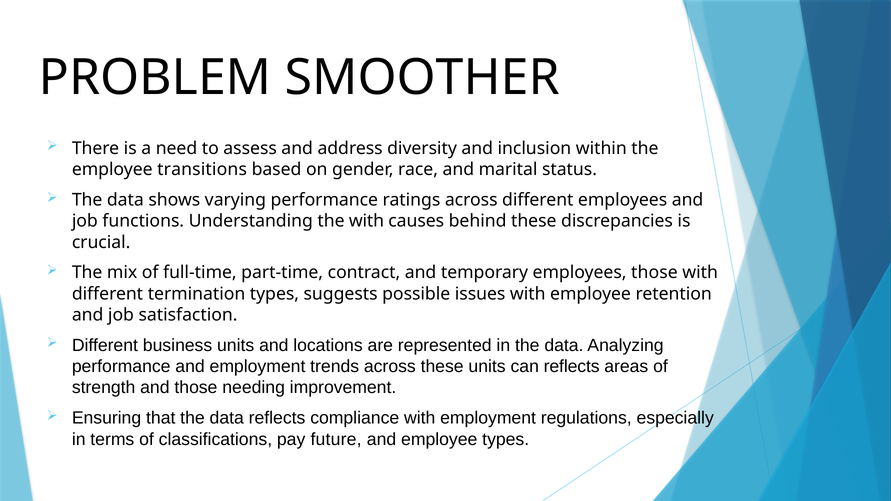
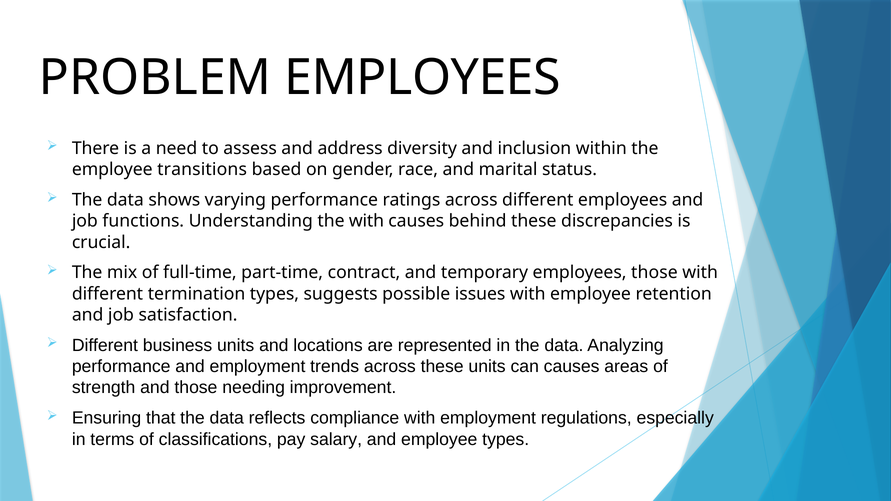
PROBLEM SMOOTHER: SMOOTHER -> EMPLOYEES (422, 78)
can reflects: reflects -> causes (572, 367)
future: future -> salary (336, 439)
